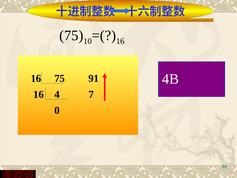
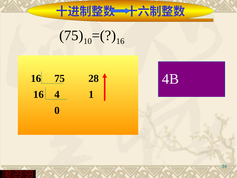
91: 91 -> 28 (94, 78)
7: 7 -> 1 (91, 94)
